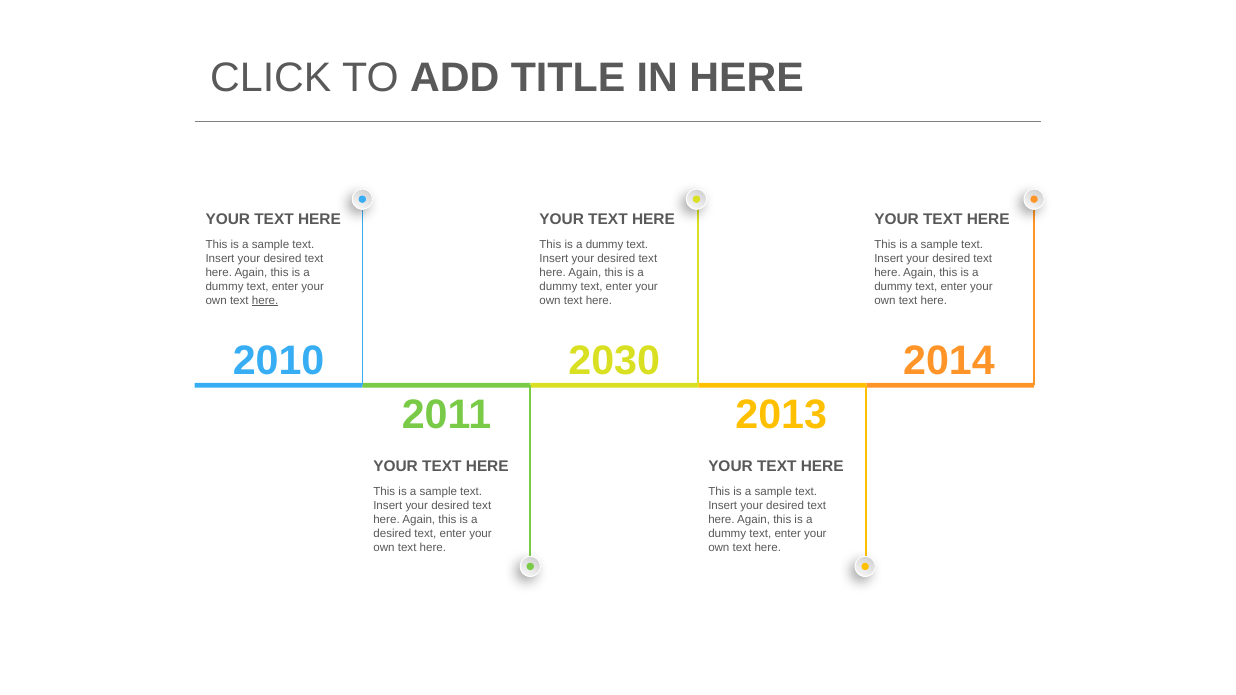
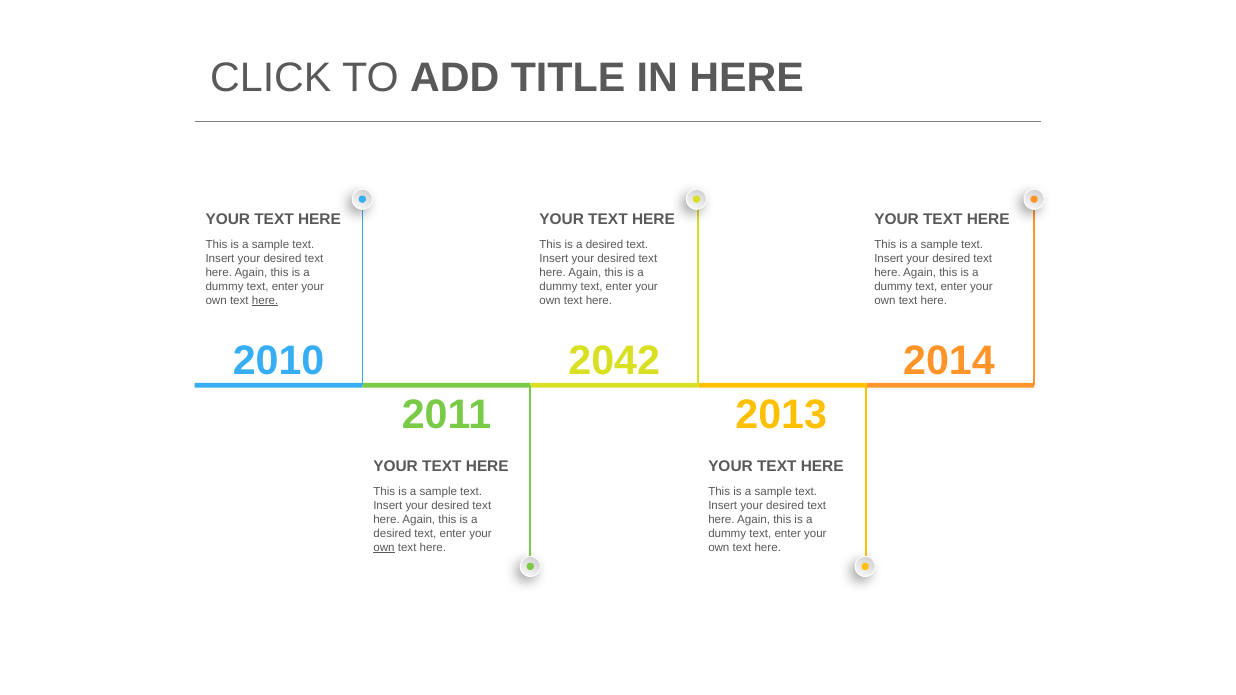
dummy: dummy -> desired (605, 245)
2030: 2030 -> 2042 (614, 361)
own underline: none -> present (384, 548)
